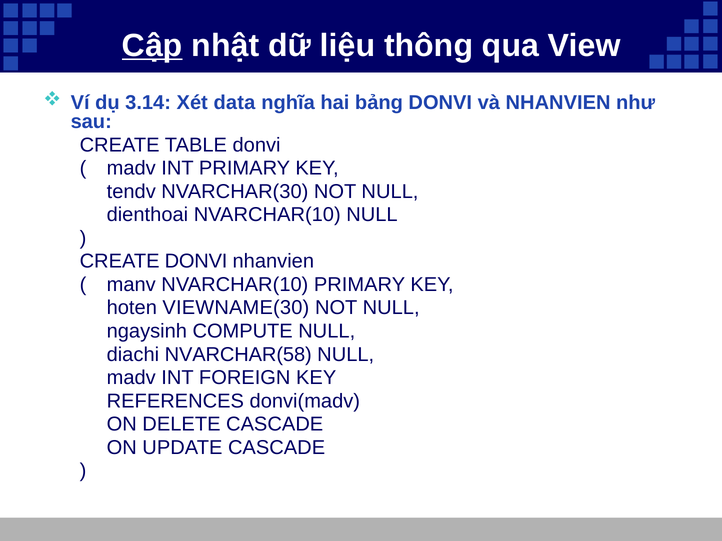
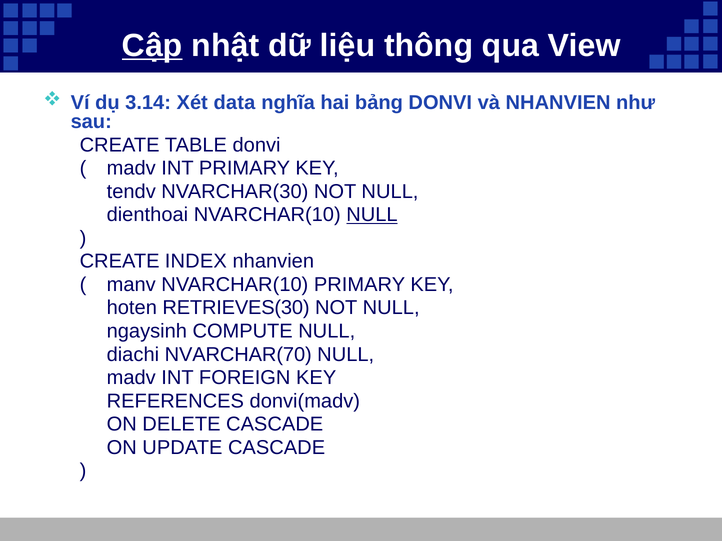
NULL underline: none -> present (372, 215)
CREATE DONVI: DONVI -> INDEX (196, 262)
VIEWNAME(30: VIEWNAME(30 -> RETRIEVES(30 (236, 308)
NVARCHAR(58: NVARCHAR(58 -> NVARCHAR(70 (238, 355)
